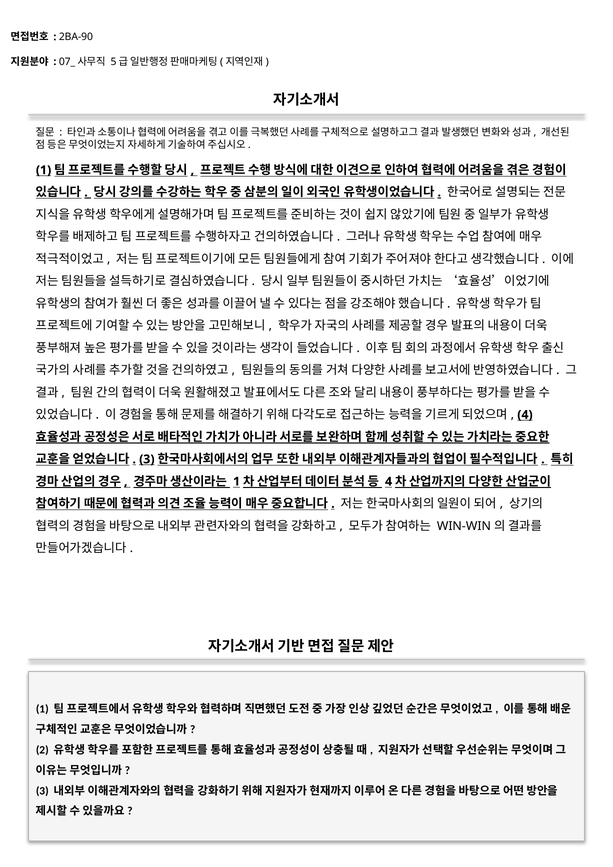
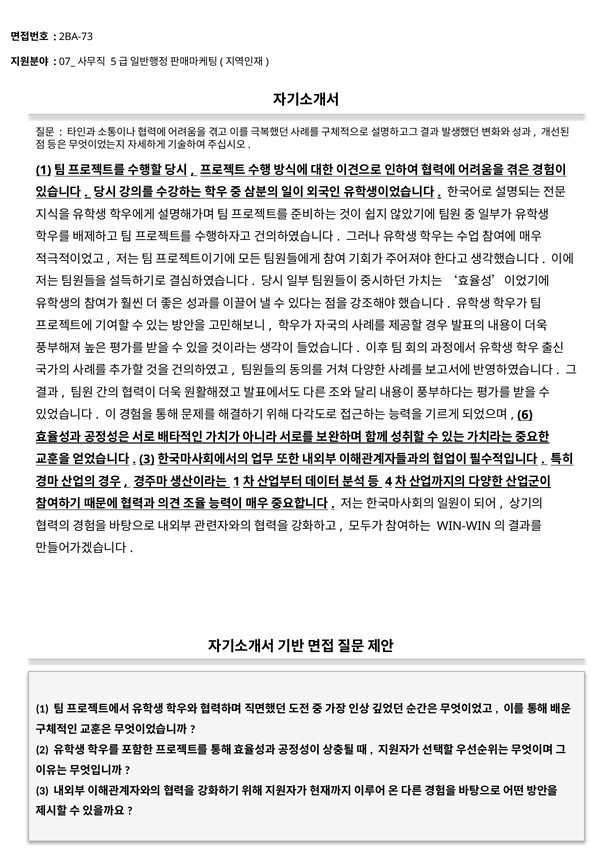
2BA-90: 2BA-90 -> 2BA-73 (76, 37)
4: 4 -> 6 (525, 415)
